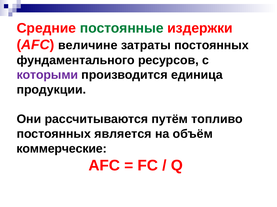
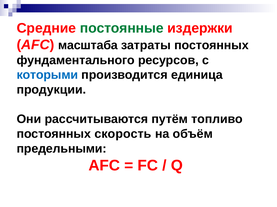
величине: величине -> масштаба (88, 45)
которыми colour: purple -> blue (47, 75)
является: является -> скорость (123, 134)
коммерческие: коммерческие -> предельными (62, 149)
